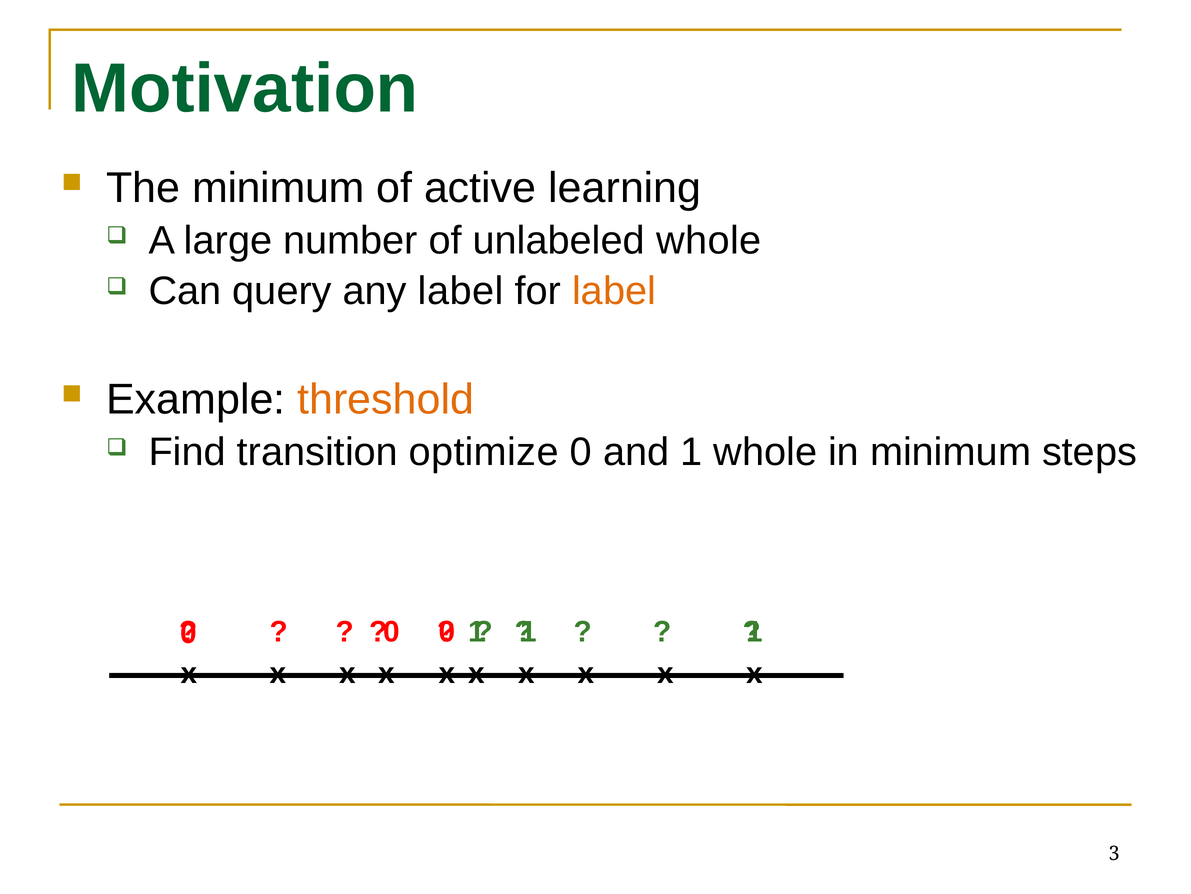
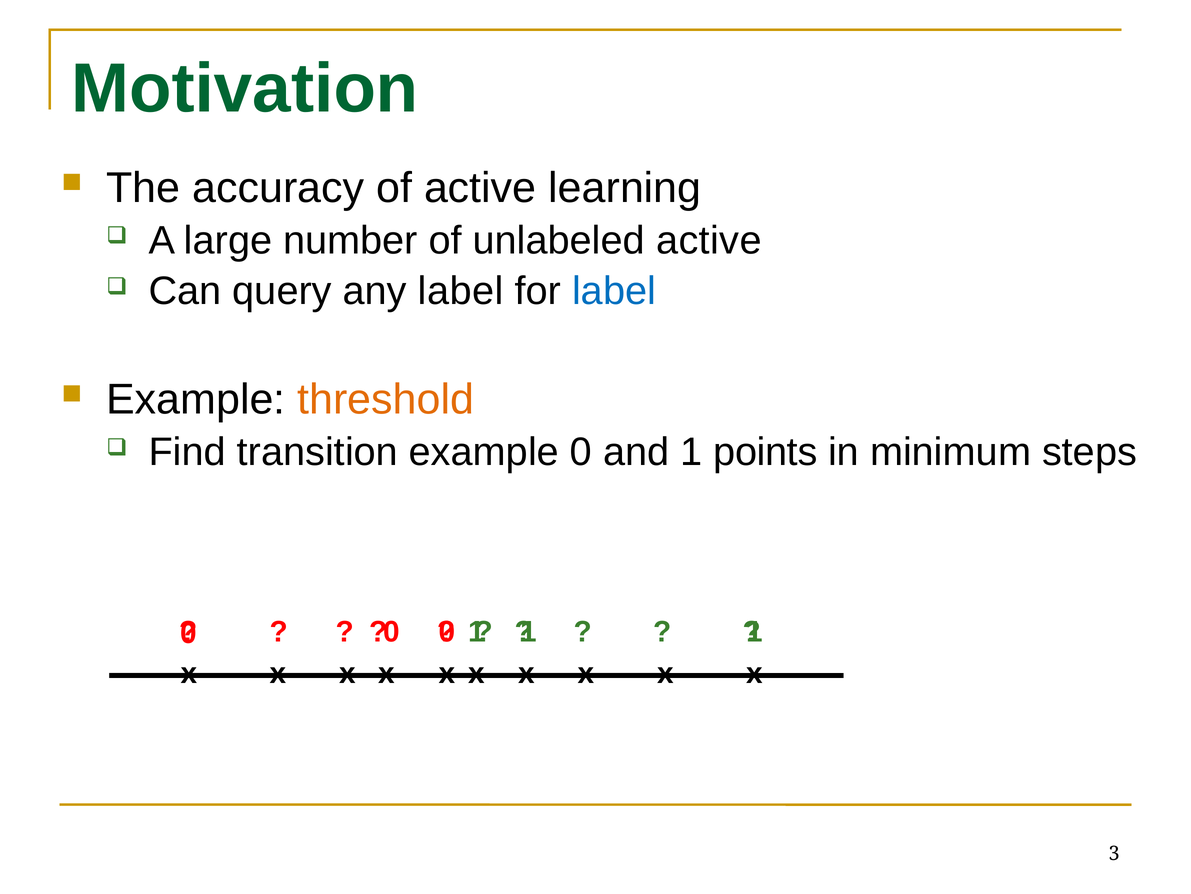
The minimum: minimum -> accuracy (278, 188)
unlabeled whole: whole -> active (709, 240)
label colour: orange -> blue (614, 291)
transition optimize: optimize -> example (484, 452)
1 whole: whole -> points (765, 452)
